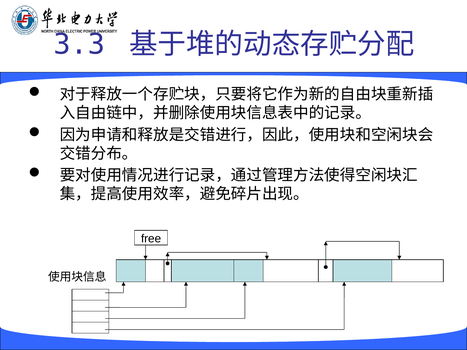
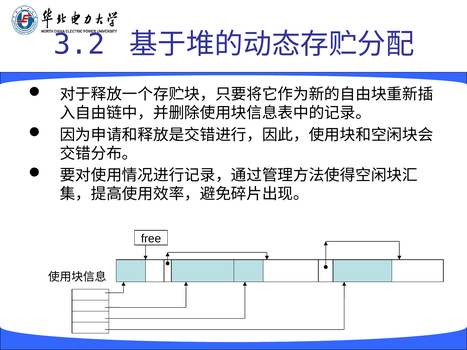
3.3: 3.3 -> 3.2 (79, 44)
